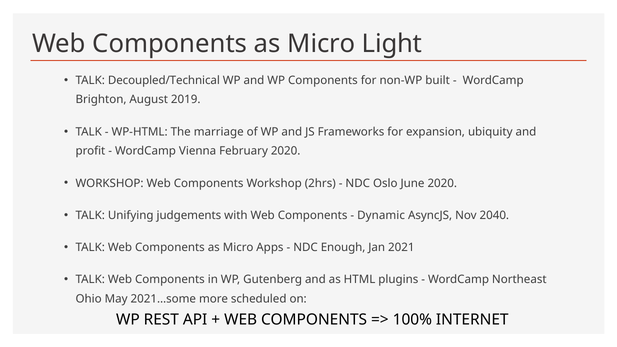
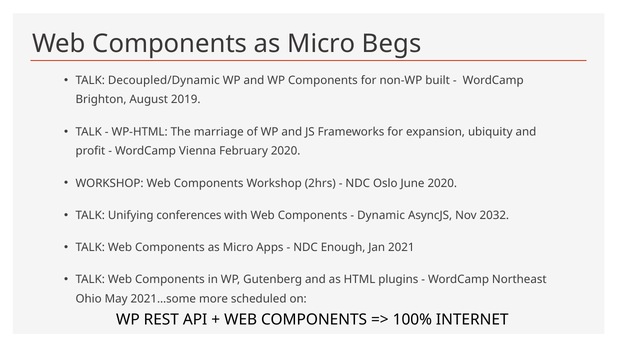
Light: Light -> Begs (392, 44)
Decoupled/Technical: Decoupled/Technical -> Decoupled/Dynamic (164, 80)
judgements: judgements -> conferences (189, 215)
2040: 2040 -> 2032 (494, 215)
